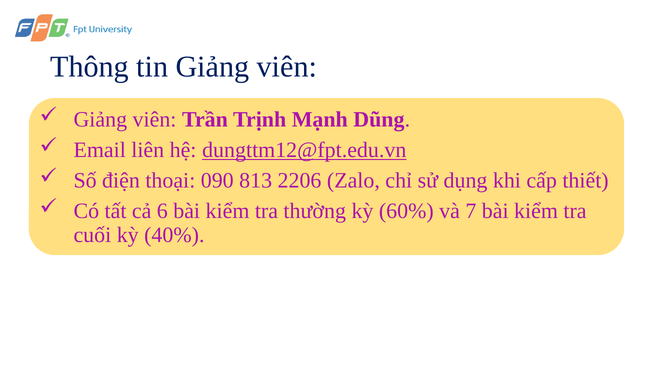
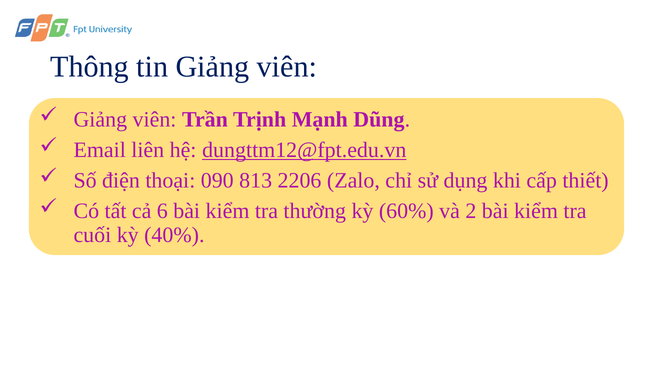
7: 7 -> 2 (471, 211)
